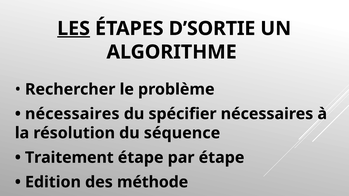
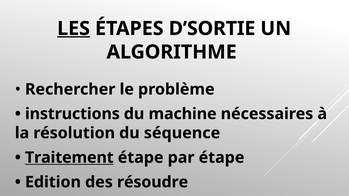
nécessaires: nécessaires -> instructions (72, 114)
spécifier: spécifier -> machine (183, 114)
Traitement underline: none -> present (69, 158)
méthode: méthode -> résoudre (153, 182)
